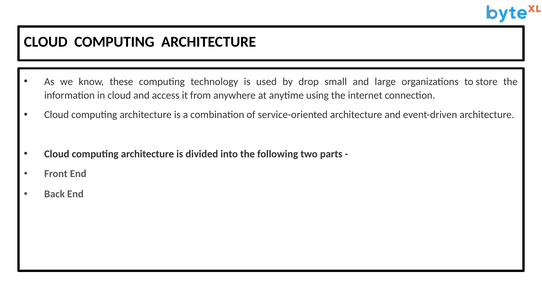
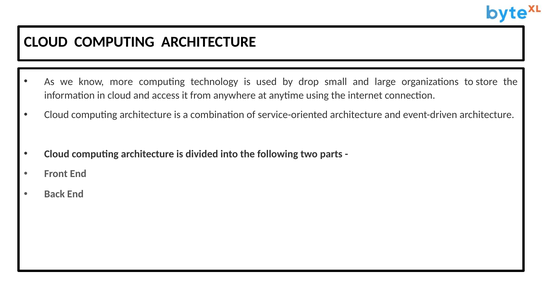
these: these -> more (121, 82)
